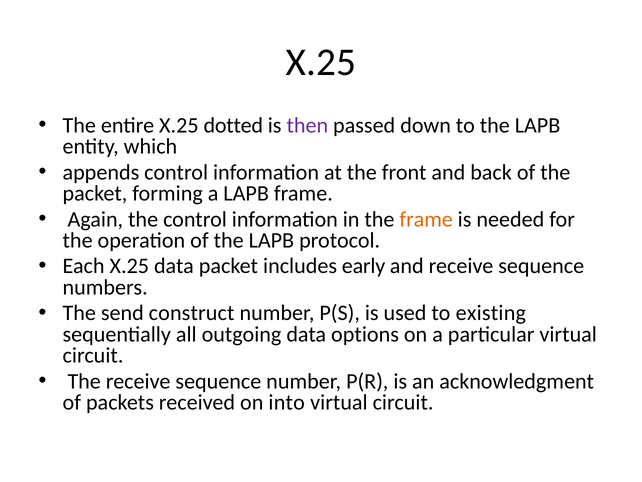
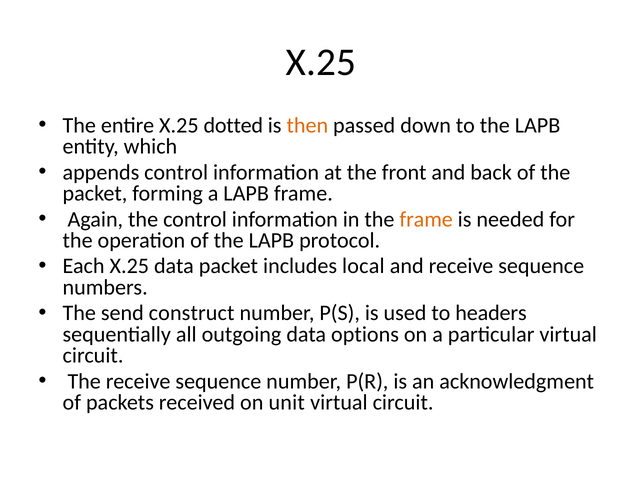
then colour: purple -> orange (307, 125)
early: early -> local (363, 266)
existing: existing -> headers (491, 313)
into: into -> unit (287, 402)
